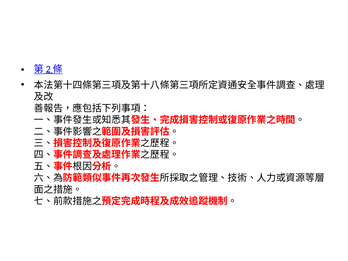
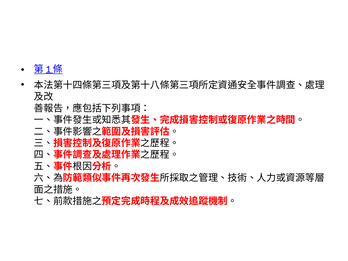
2: 2 -> 1 (48, 69)
